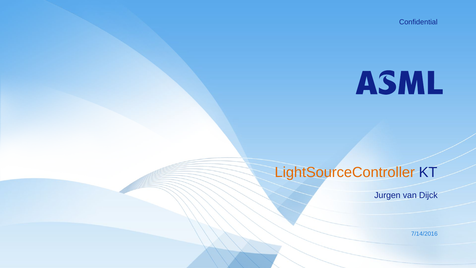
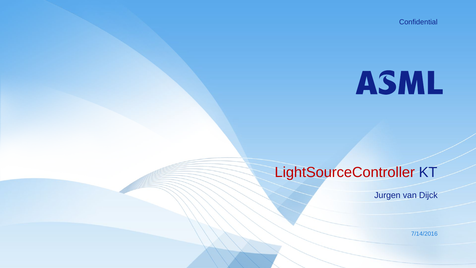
LightSourceController colour: orange -> red (345, 172)
